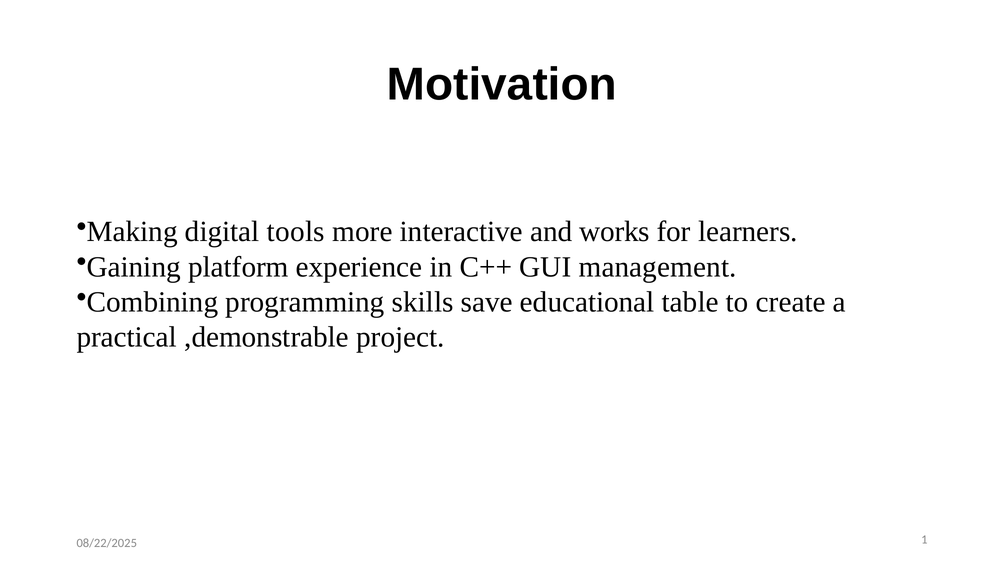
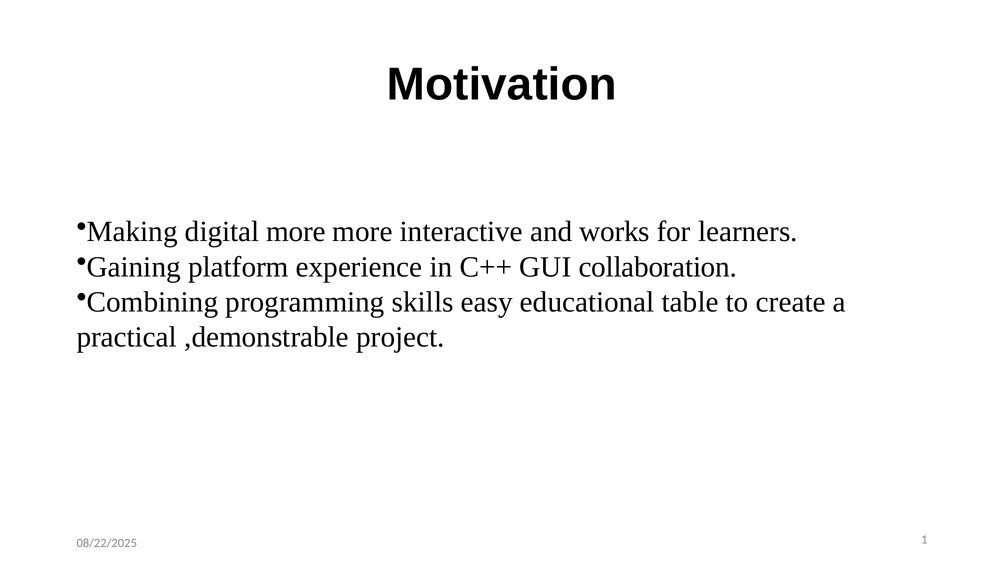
digital tools: tools -> more (296, 232)
management: management -> collaboration (658, 267)
save: save -> easy (487, 302)
